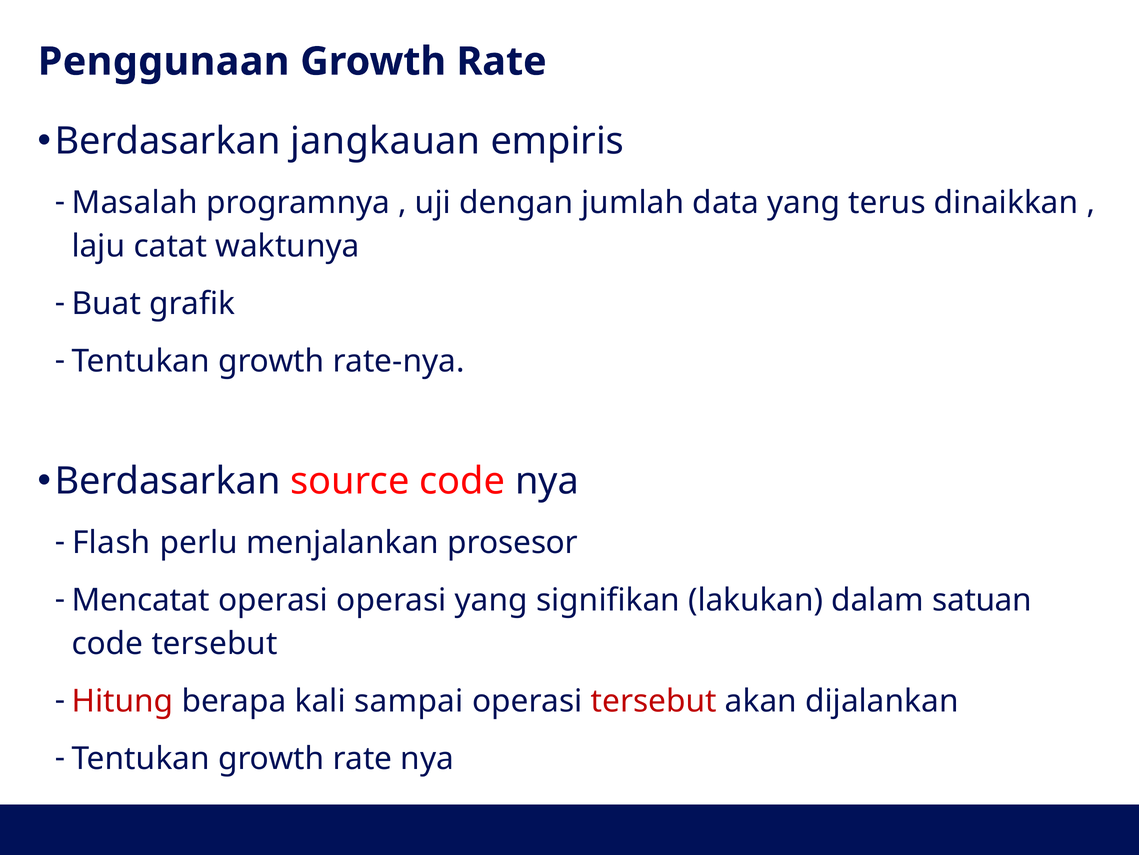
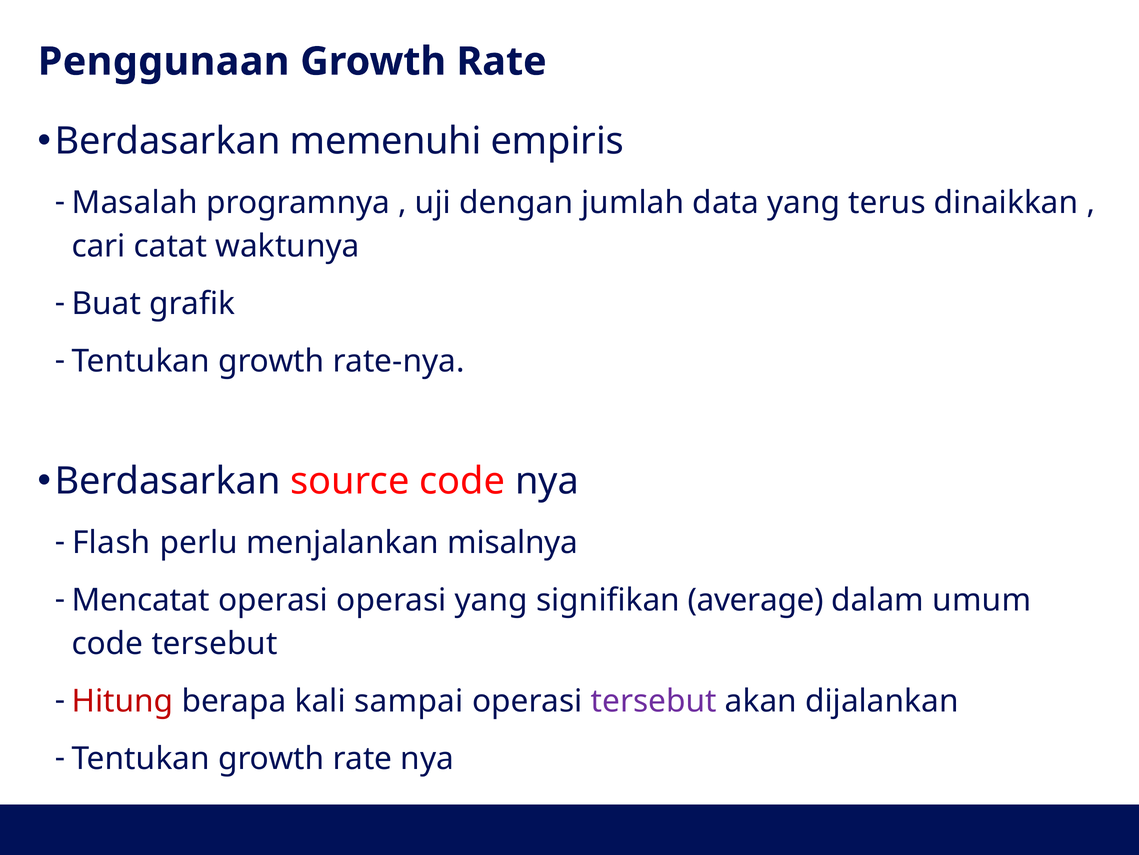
jangkauan: jangkauan -> memenuhi (386, 141)
laju: laju -> cari (98, 246)
prosesor: prosesor -> misalnya (513, 542)
lakukan: lakukan -> average (756, 600)
satuan: satuan -> umum (982, 600)
tersebut colour: red -> purple (654, 701)
